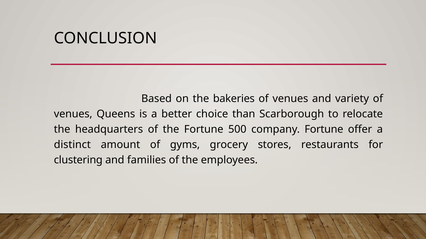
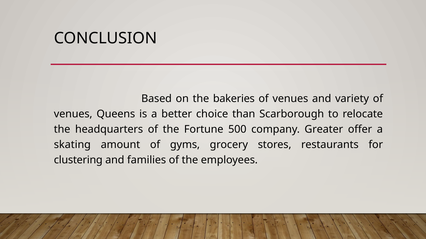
company Fortune: Fortune -> Greater (324, 130)
distinct: distinct -> skating (72, 145)
